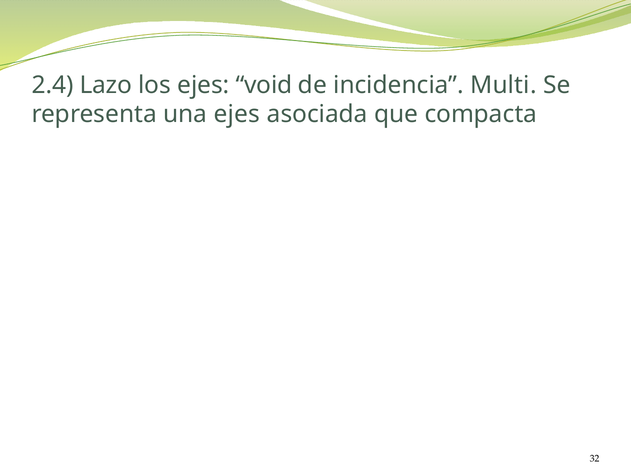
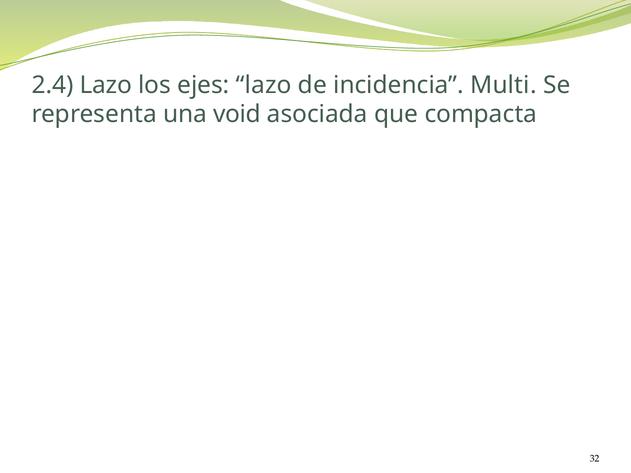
ejes void: void -> lazo (264, 85)
una ejes: ejes -> void (237, 114)
